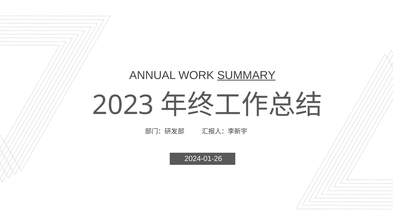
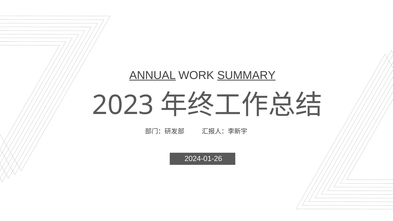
ANNUAL underline: none -> present (152, 75)
